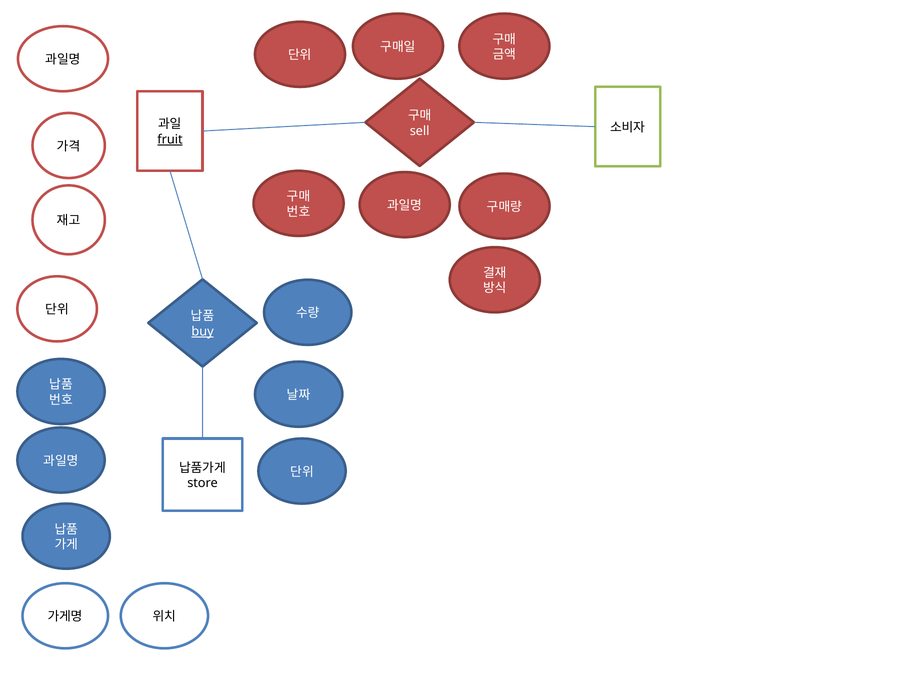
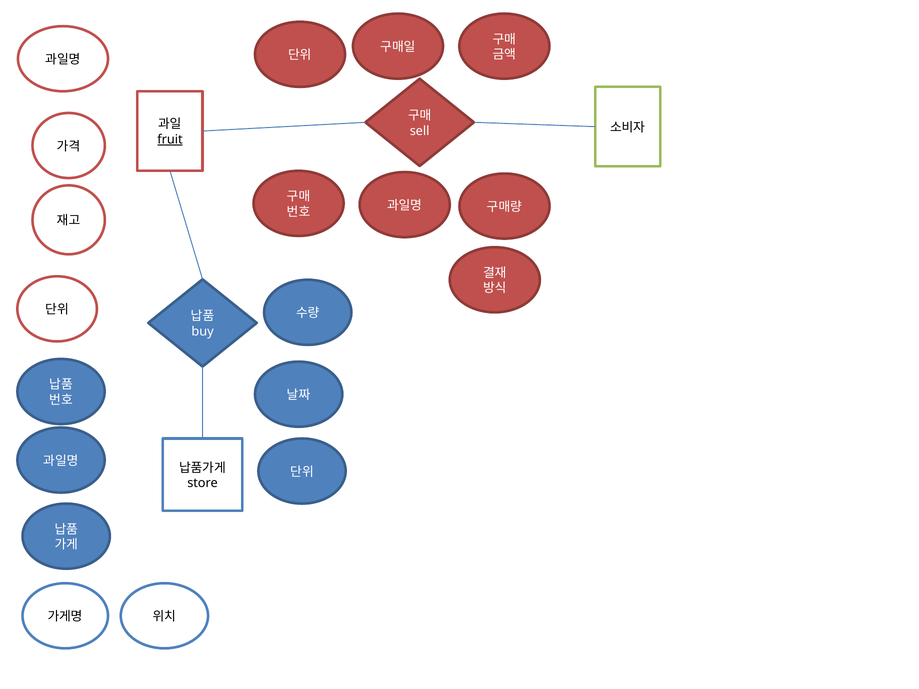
buy underline: present -> none (203, 332)
